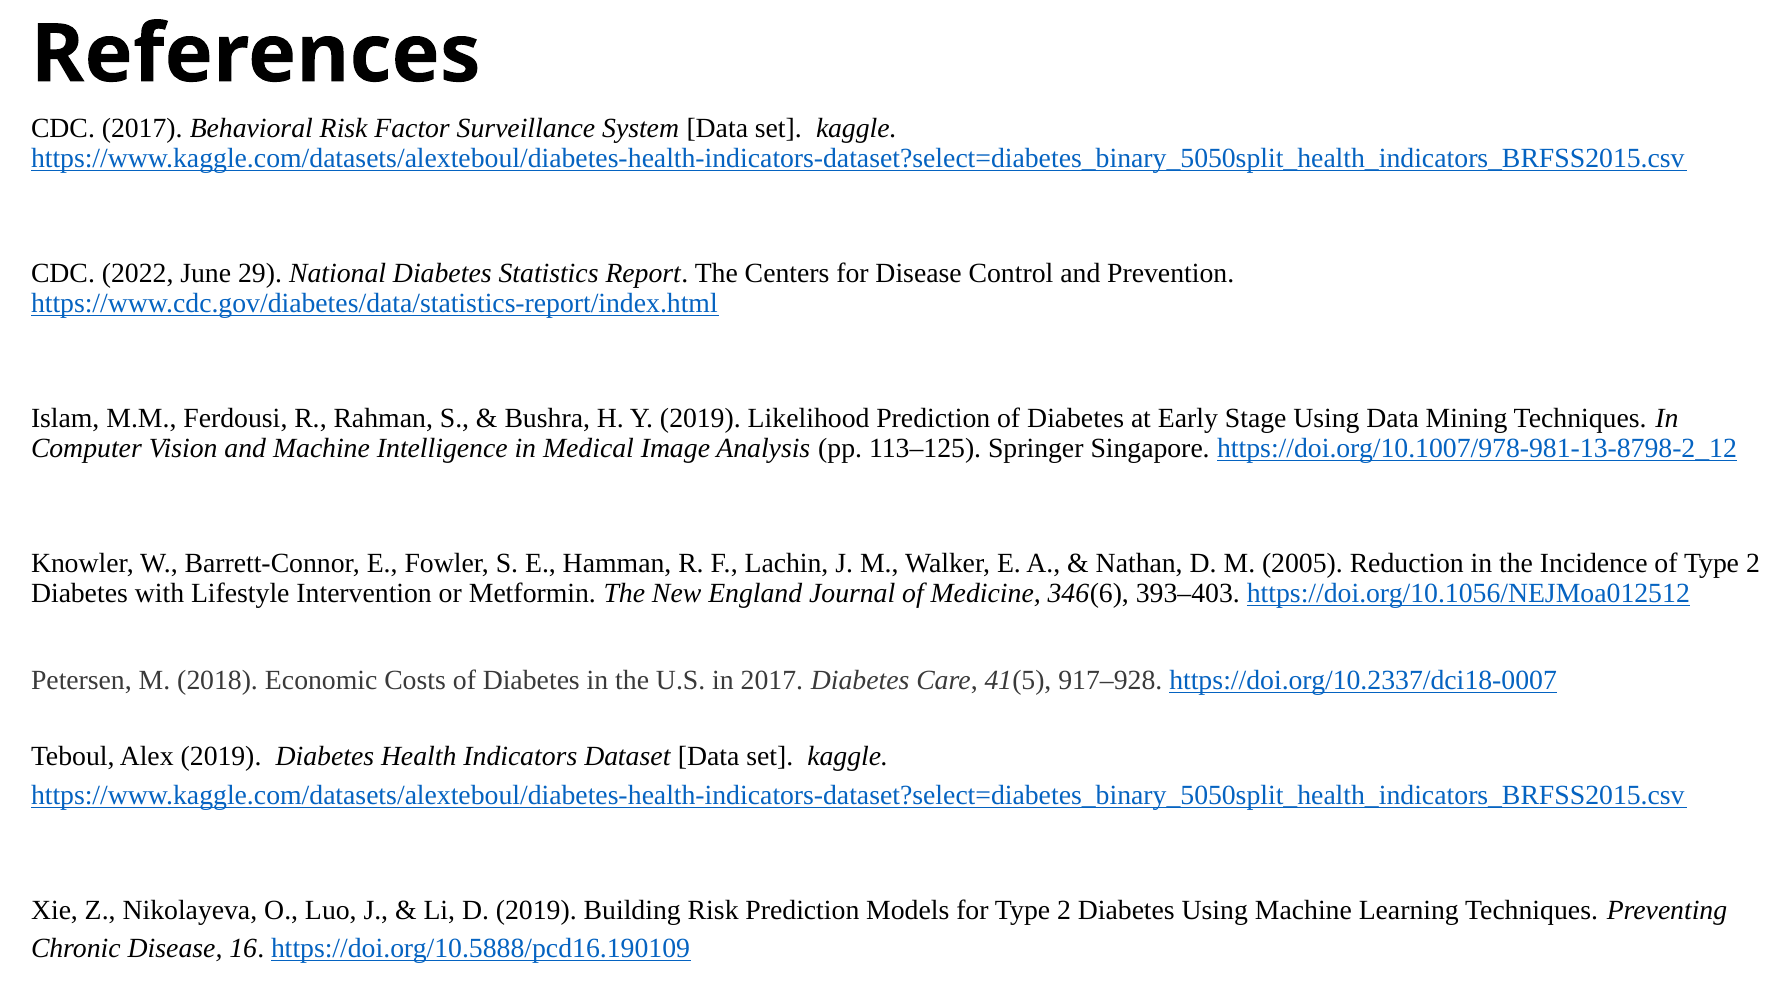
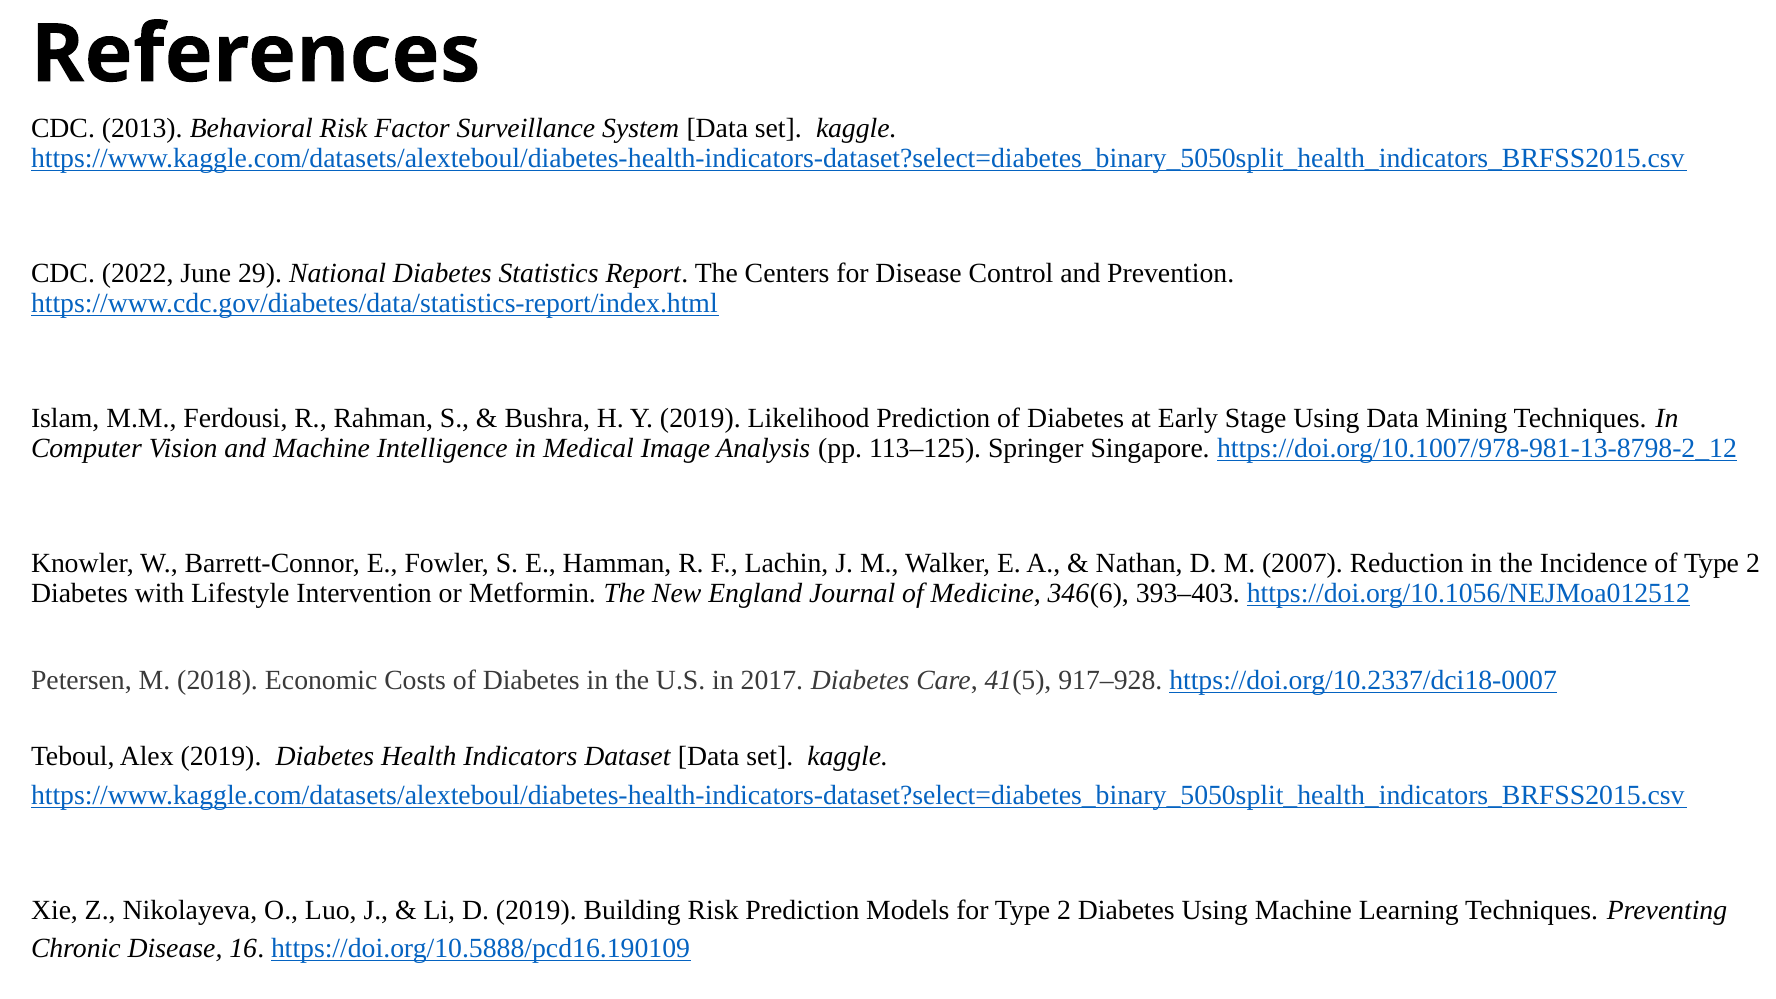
CDC 2017: 2017 -> 2013 (142, 128)
2005: 2005 -> 2007 (1302, 563)
